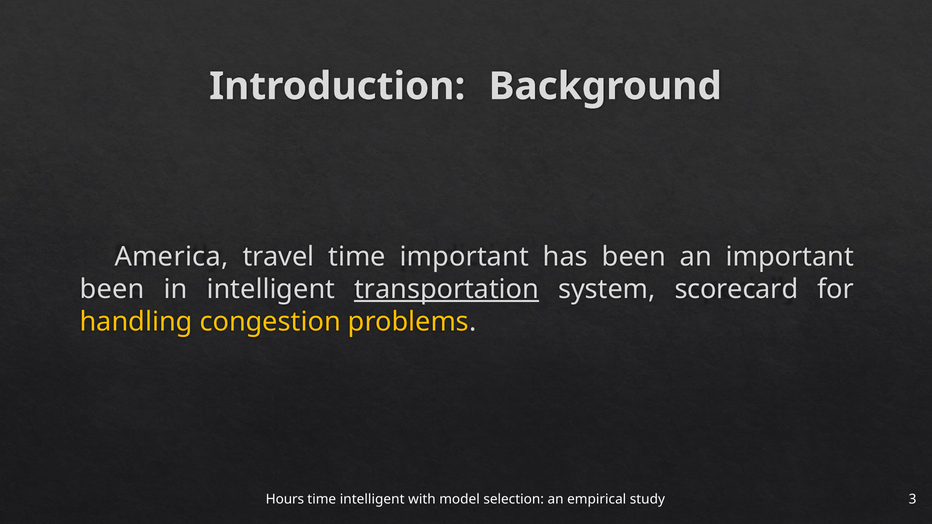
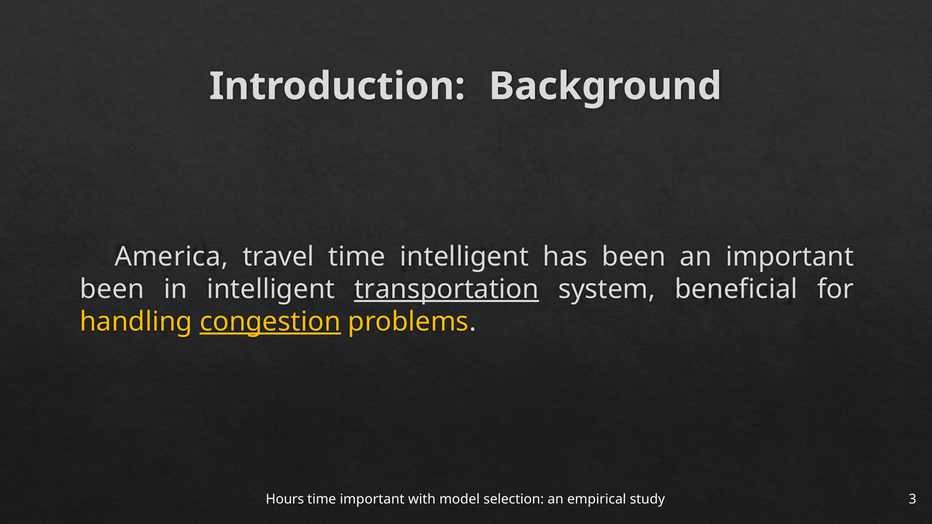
time important: important -> intelligent (464, 257)
scorecard: scorecard -> beneficial (736, 289)
congestion underline: none -> present (270, 322)
time intelligent: intelligent -> important (372, 500)
